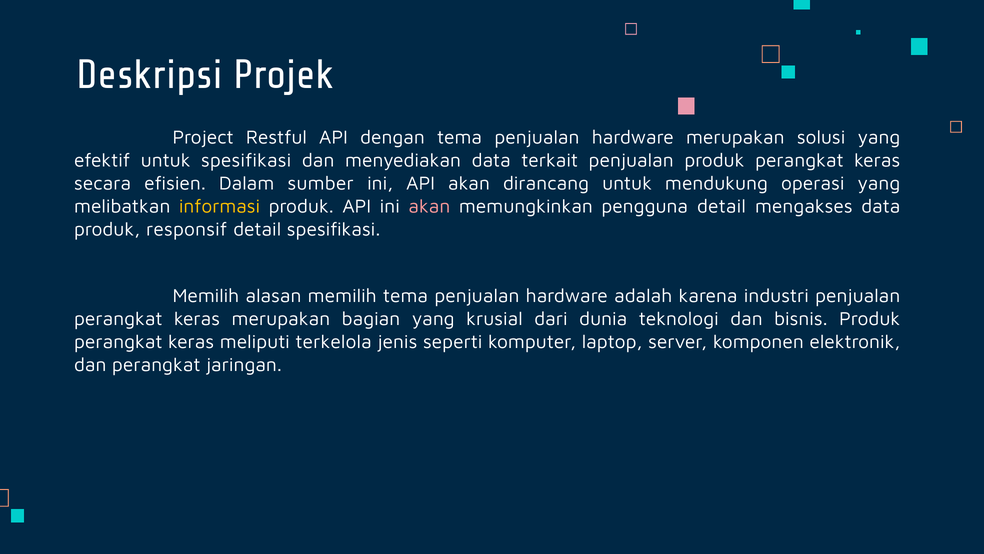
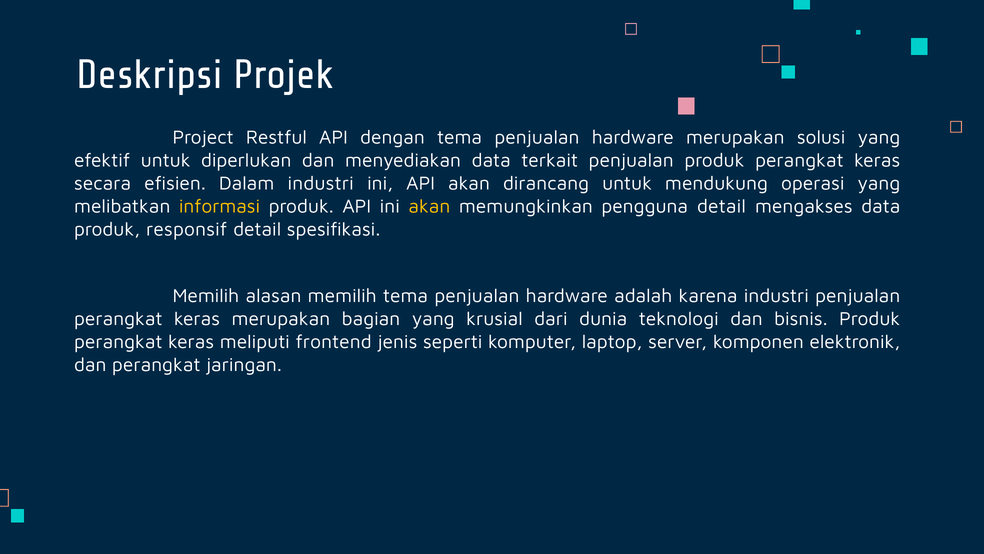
untuk spesifikasi: spesifikasi -> diperlukan (246, 160)
Dalam sumber: sumber -> industri (321, 183)
akan colour: pink -> yellow (429, 206)
terkelola: terkelola -> frontend (334, 342)
